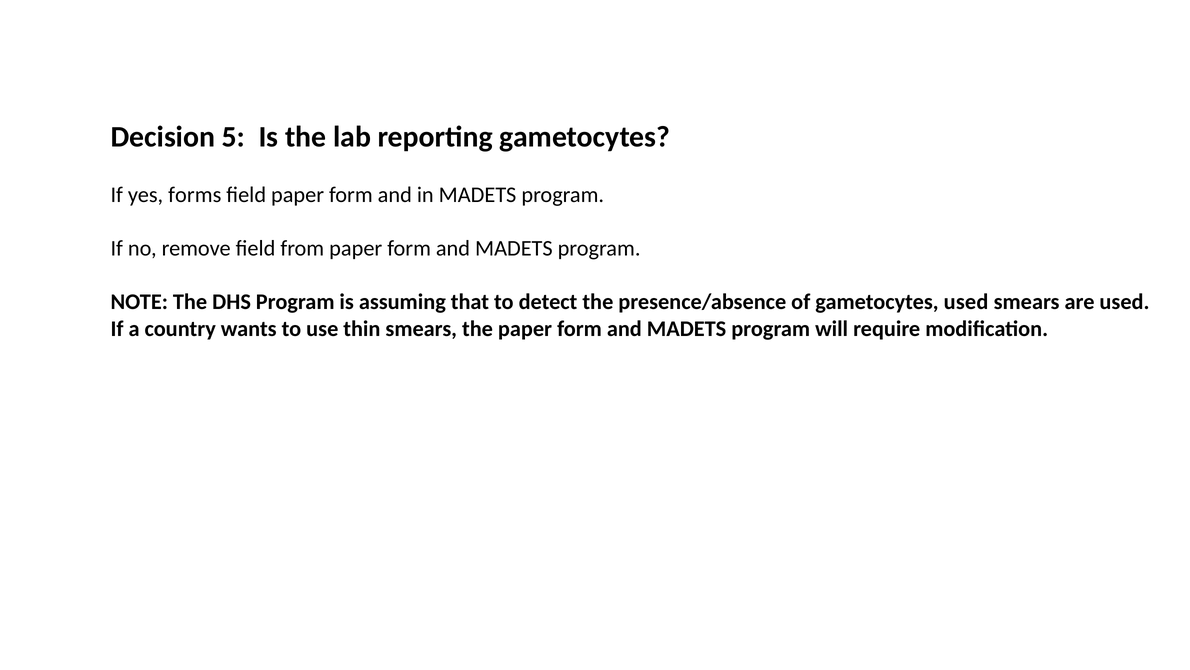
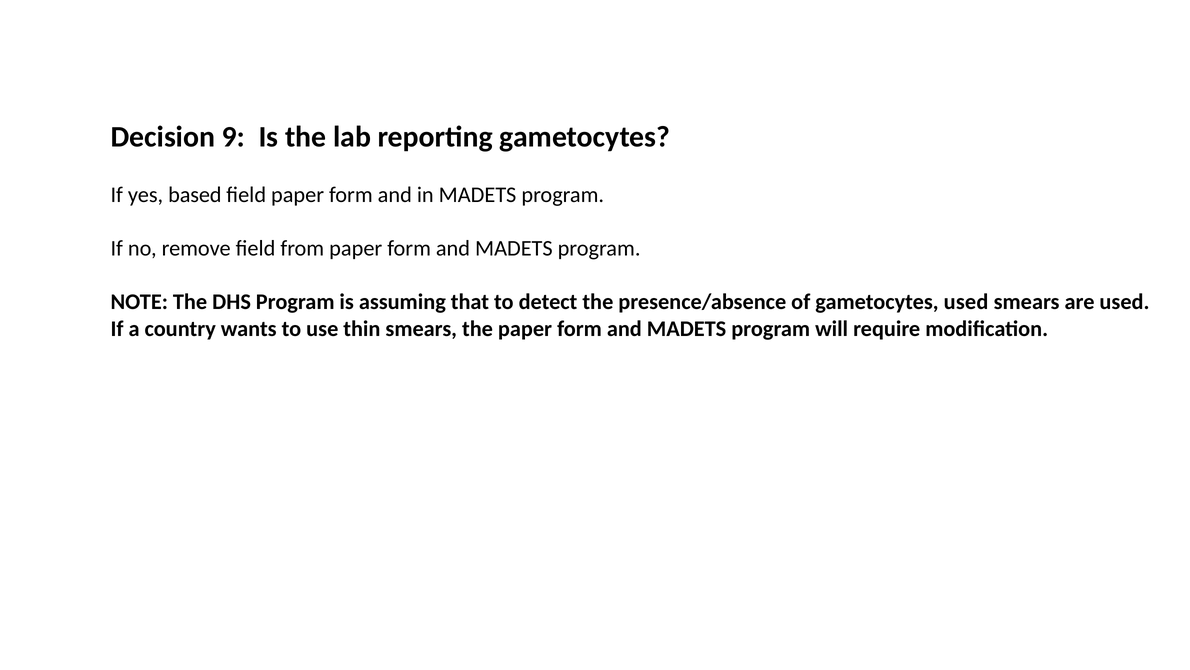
5: 5 -> 9 (233, 137)
forms: forms -> based (195, 194)
